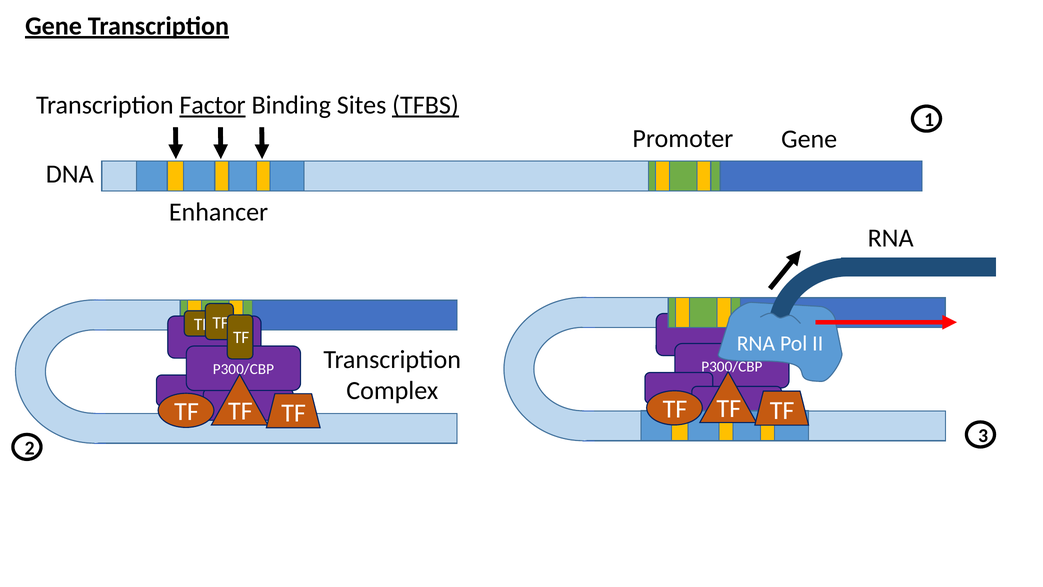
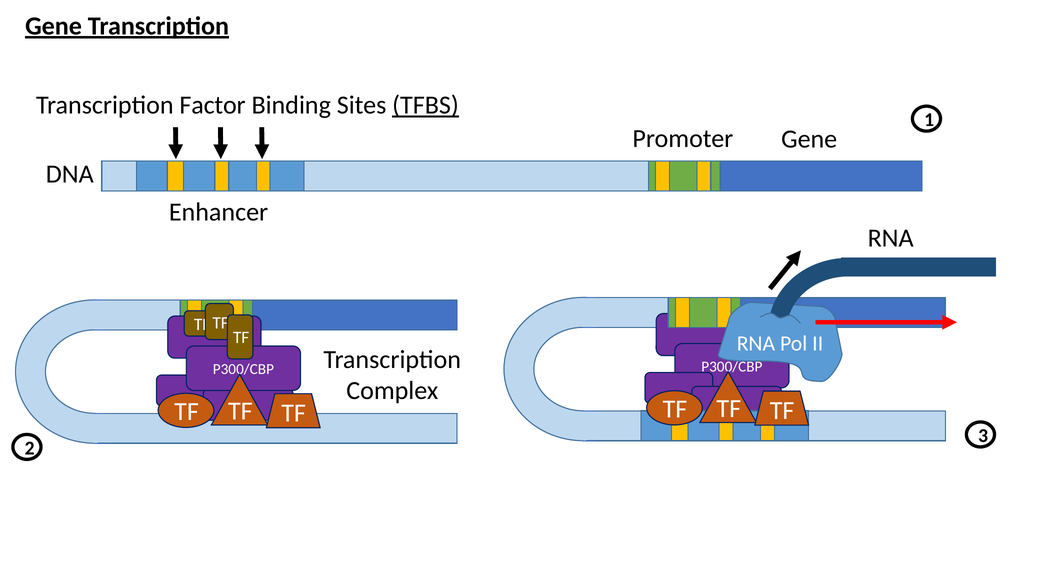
Factor underline: present -> none (213, 105)
